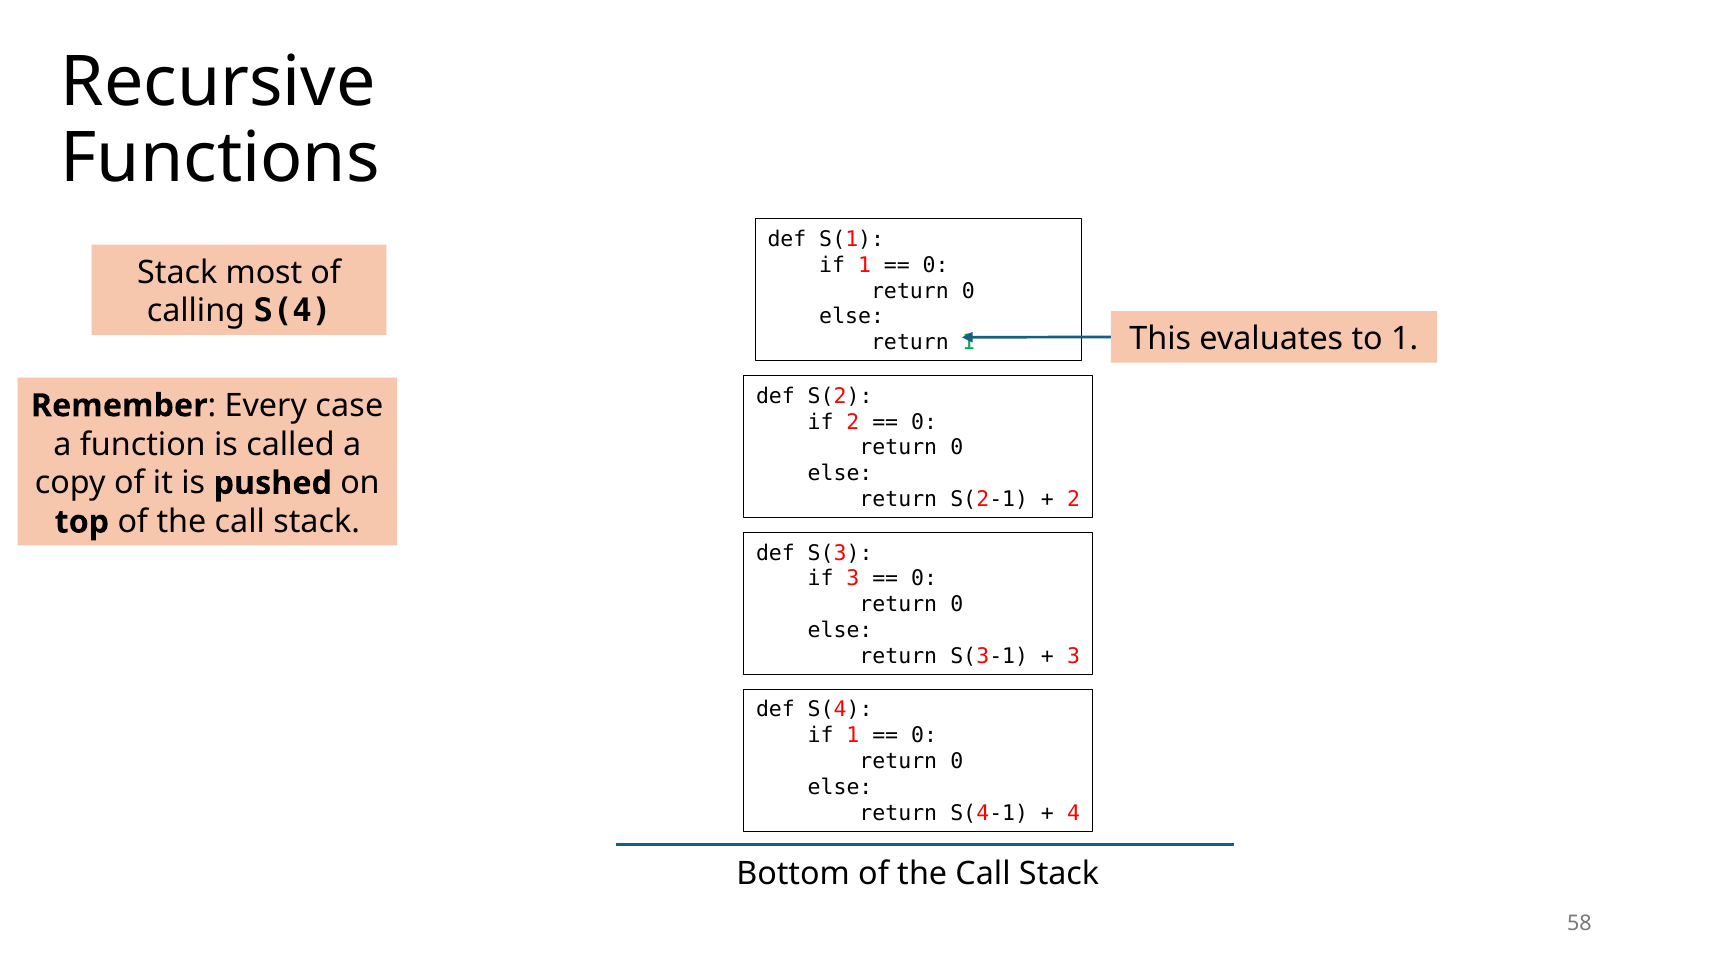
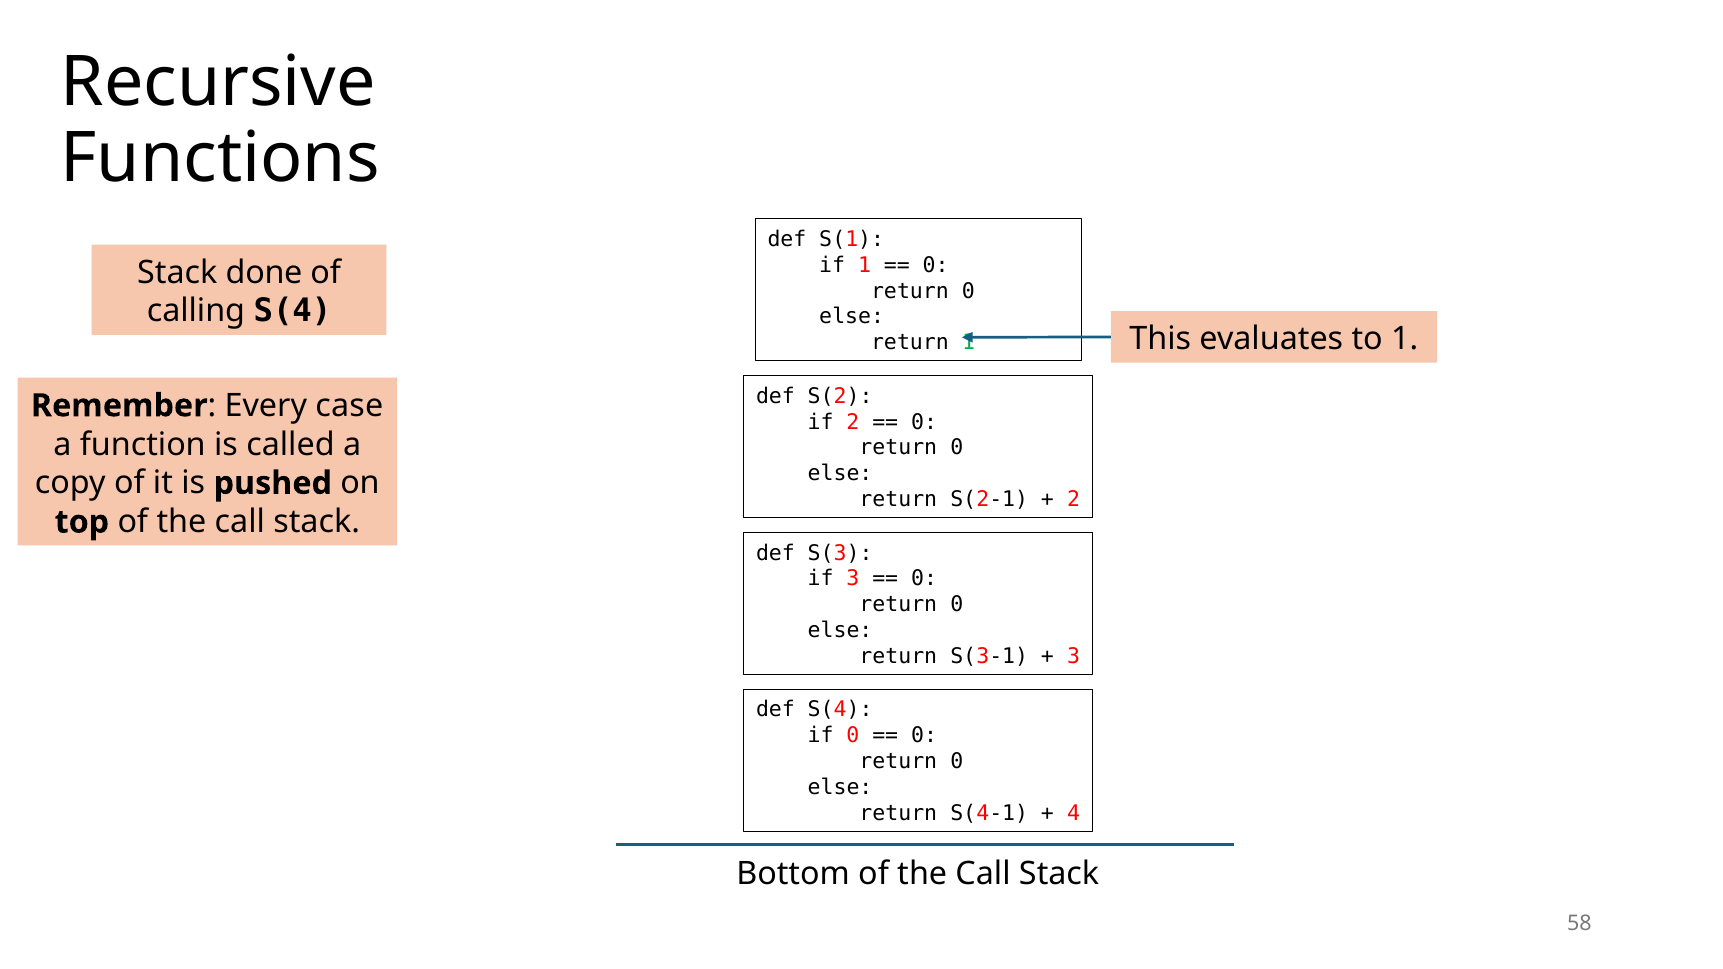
most: most -> done (264, 273)
1: 1 -> 0 (853, 736)
